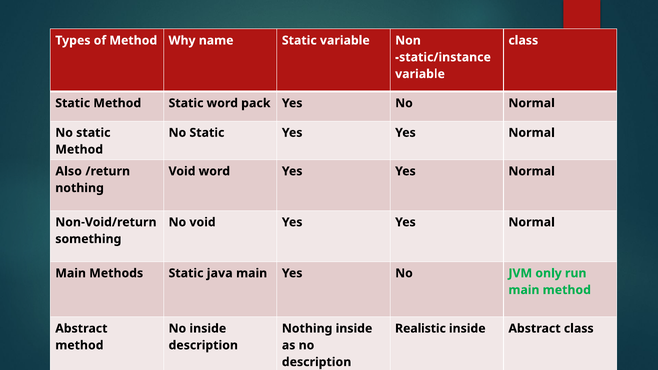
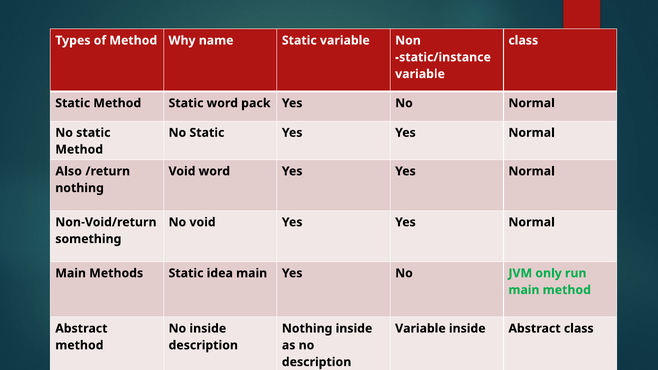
java: java -> idea (220, 273)
Realistic: Realistic -> Variable (420, 329)
